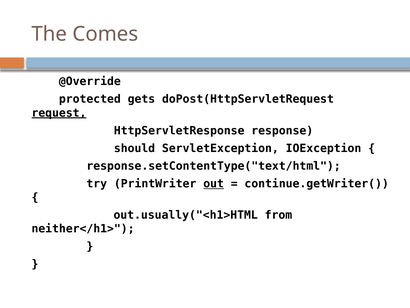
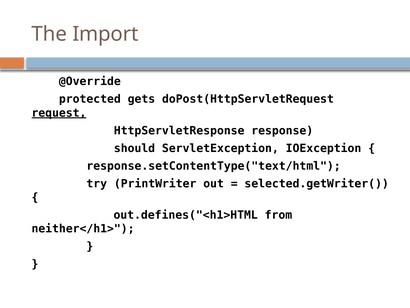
Comes: Comes -> Import (105, 34)
out underline: present -> none (214, 183)
continue.getWriter(: continue.getWriter( -> selected.getWriter( (317, 183)
out.usually("<h1>HTML: out.usually("<h1>HTML -> out.defines("<h1>HTML (186, 215)
